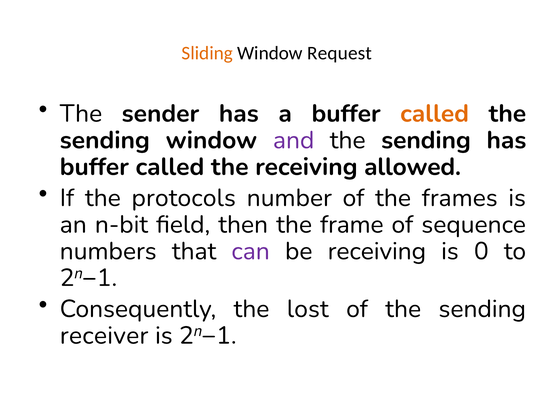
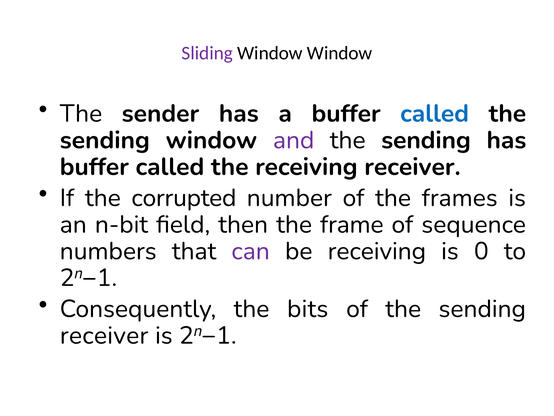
Sliding colour: orange -> purple (207, 53)
Window Request: Request -> Window (340, 53)
called colour: orange -> blue (435, 113)
receiving allowed: allowed -> receiver (412, 167)
protocols: protocols -> corrupted (184, 198)
lost: lost -> bits (308, 308)
